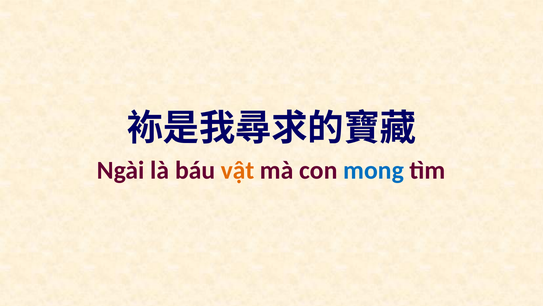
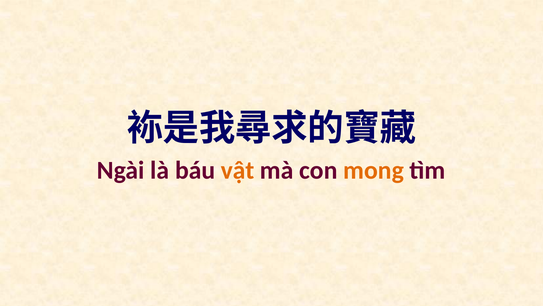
mong colour: blue -> orange (374, 170)
